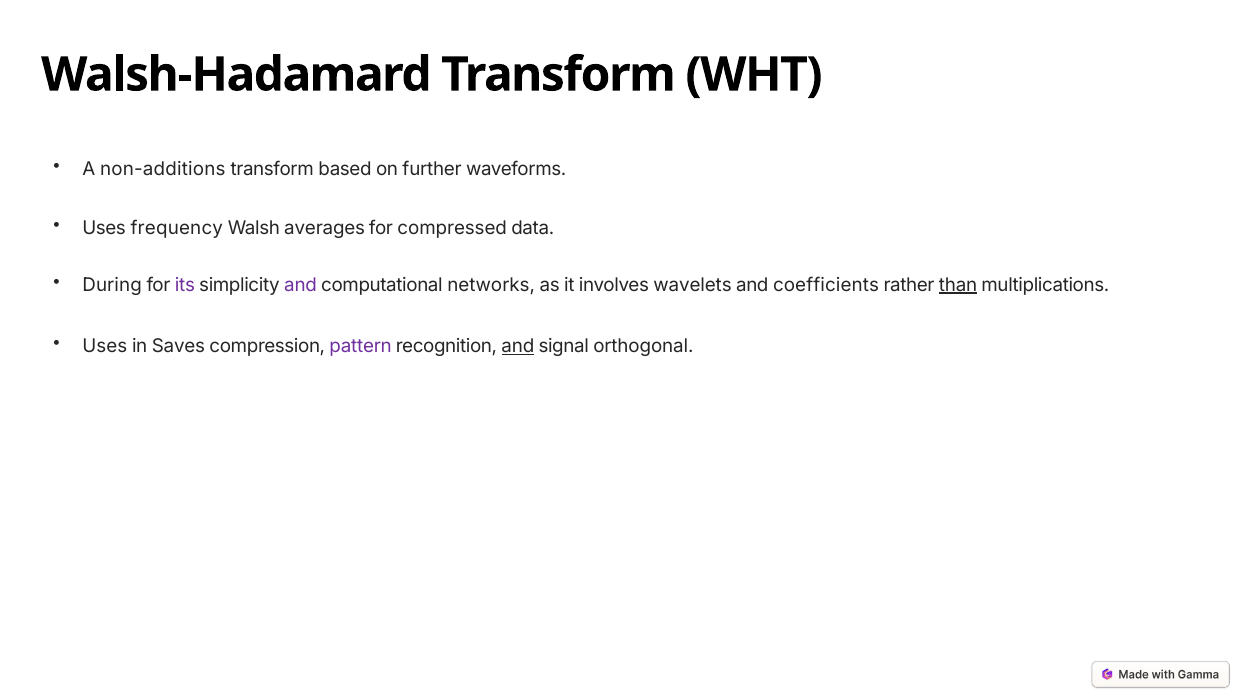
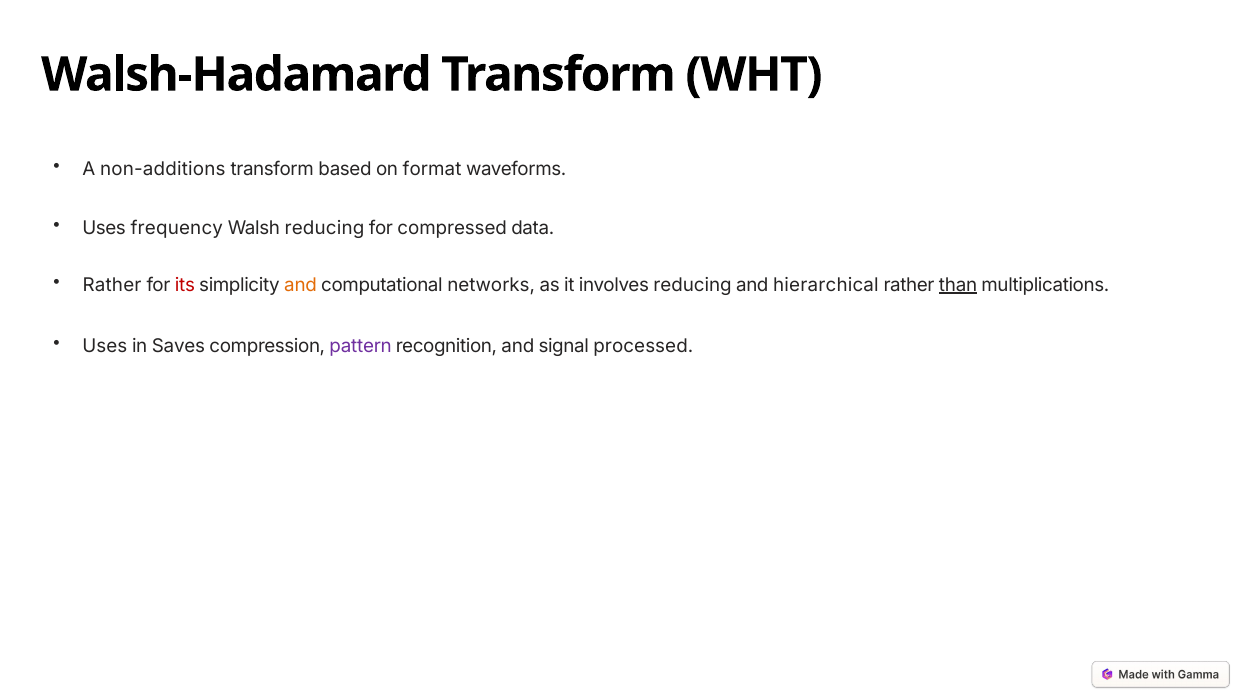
further: further -> format (432, 169)
Walsh averages: averages -> reducing (324, 228)
During: During -> Rather (112, 285)
its colour: purple -> red (185, 285)
and colour: purple -> orange (301, 285)
involves wavelets: wavelets -> reducing (693, 285)
coefficients: coefficients -> hierarchical (826, 285)
and underline: present -> none (518, 346)
orthogonal: orthogonal -> processed (643, 346)
